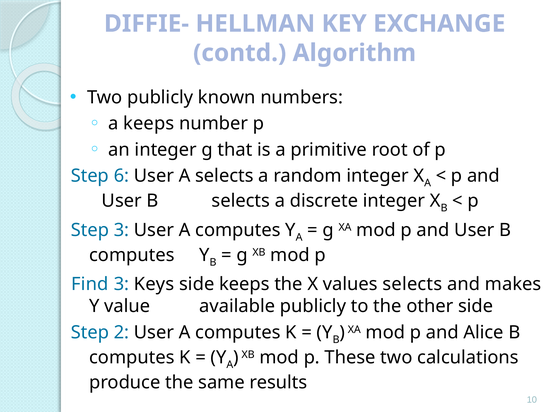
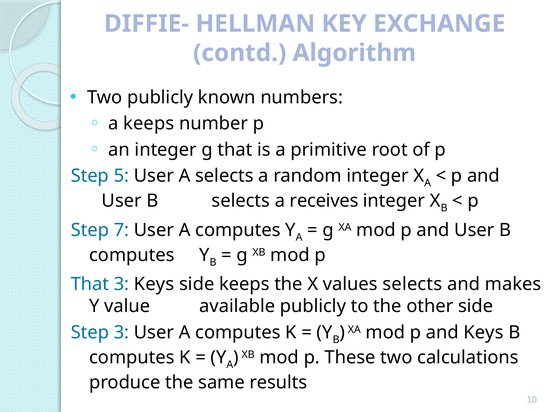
6: 6 -> 5 (121, 176)
discrete: discrete -> receives (324, 201)
Step 3: 3 -> 7 (121, 230)
Find: Find -> That (90, 285)
Step 2: 2 -> 3 (121, 333)
and Alice: Alice -> Keys (483, 333)
